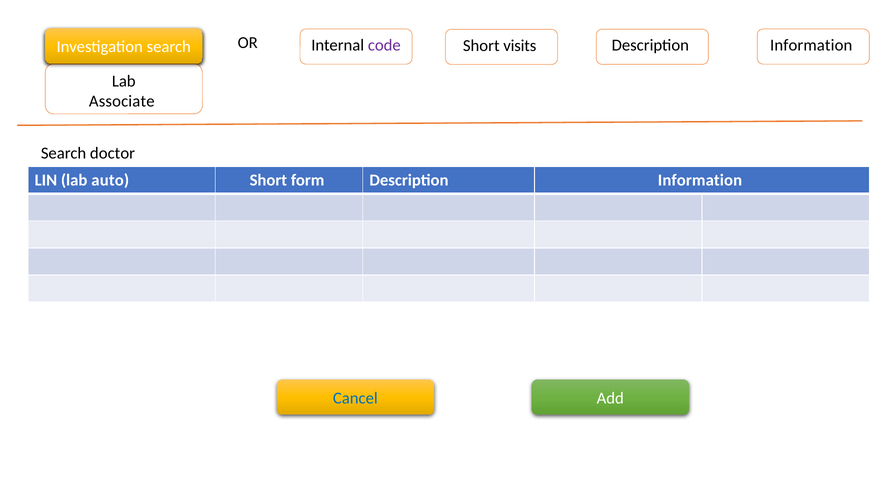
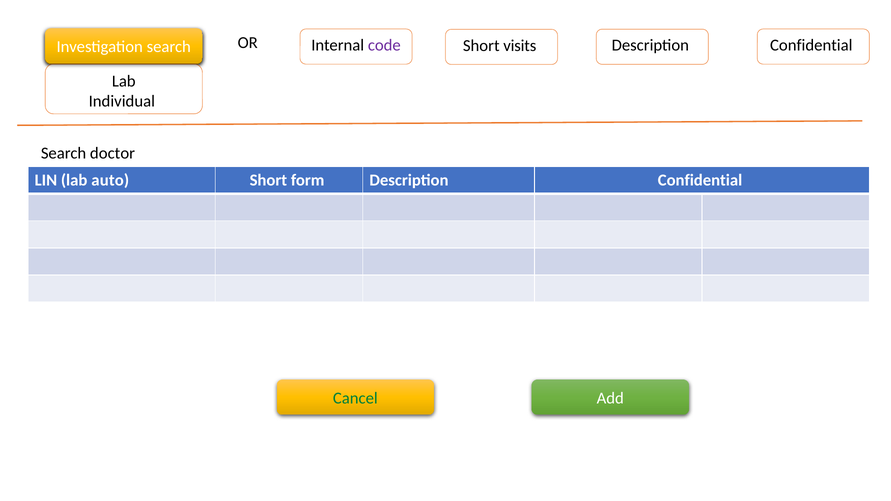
Information: Information -> Confidential (811, 45)
Associate: Associate -> Individual (122, 101)
form Description Information: Information -> Confidential (700, 180)
Cancel colour: blue -> green (355, 398)
